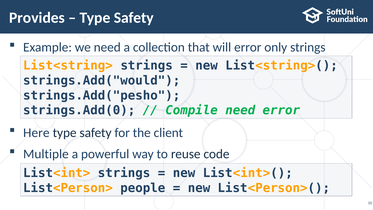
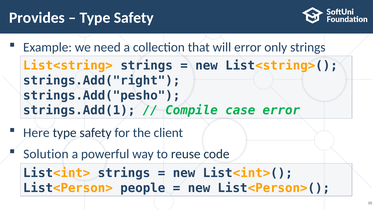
strings.Add("would: strings.Add("would -> strings.Add("right (102, 80)
strings.Add(0: strings.Add(0 -> strings.Add(1 (79, 110)
Compile need: need -> case (240, 110)
Multiple: Multiple -> Solution (46, 154)
